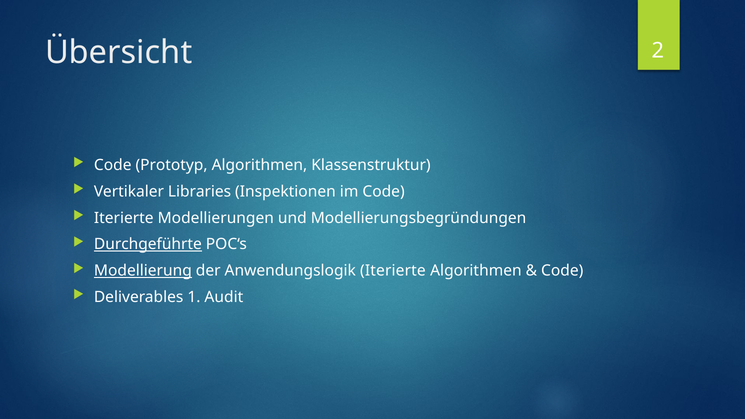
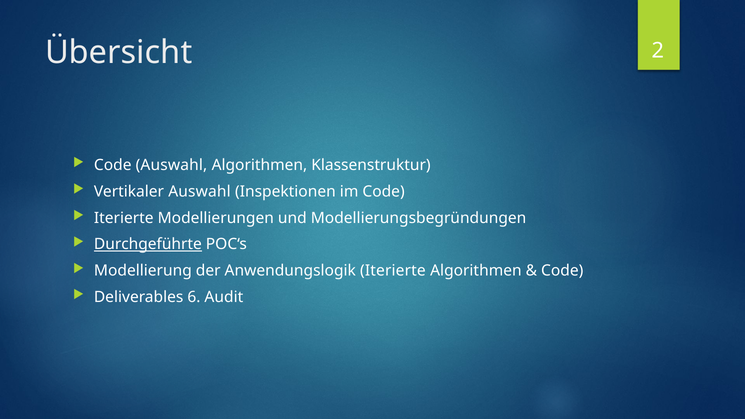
Code Prototyp: Prototyp -> Auswahl (171, 165)
Vertikaler Libraries: Libraries -> Auswahl (199, 192)
Modellierung underline: present -> none (143, 271)
1: 1 -> 6 (194, 297)
